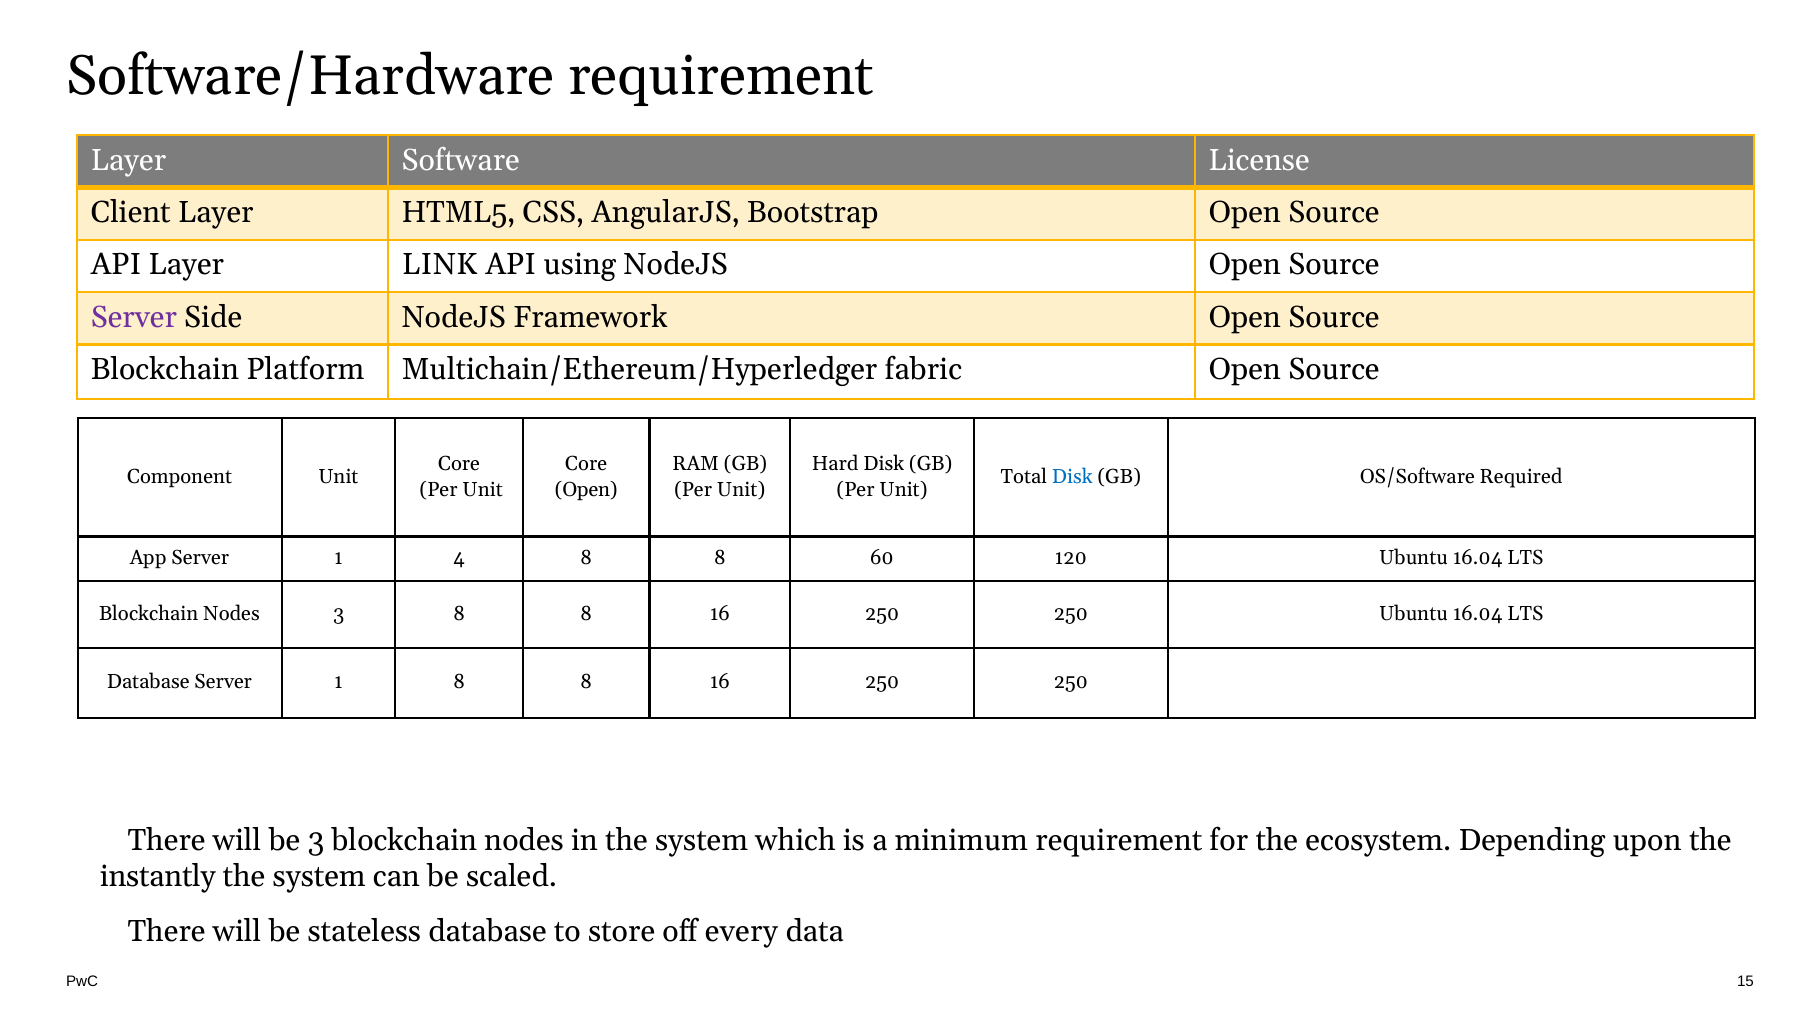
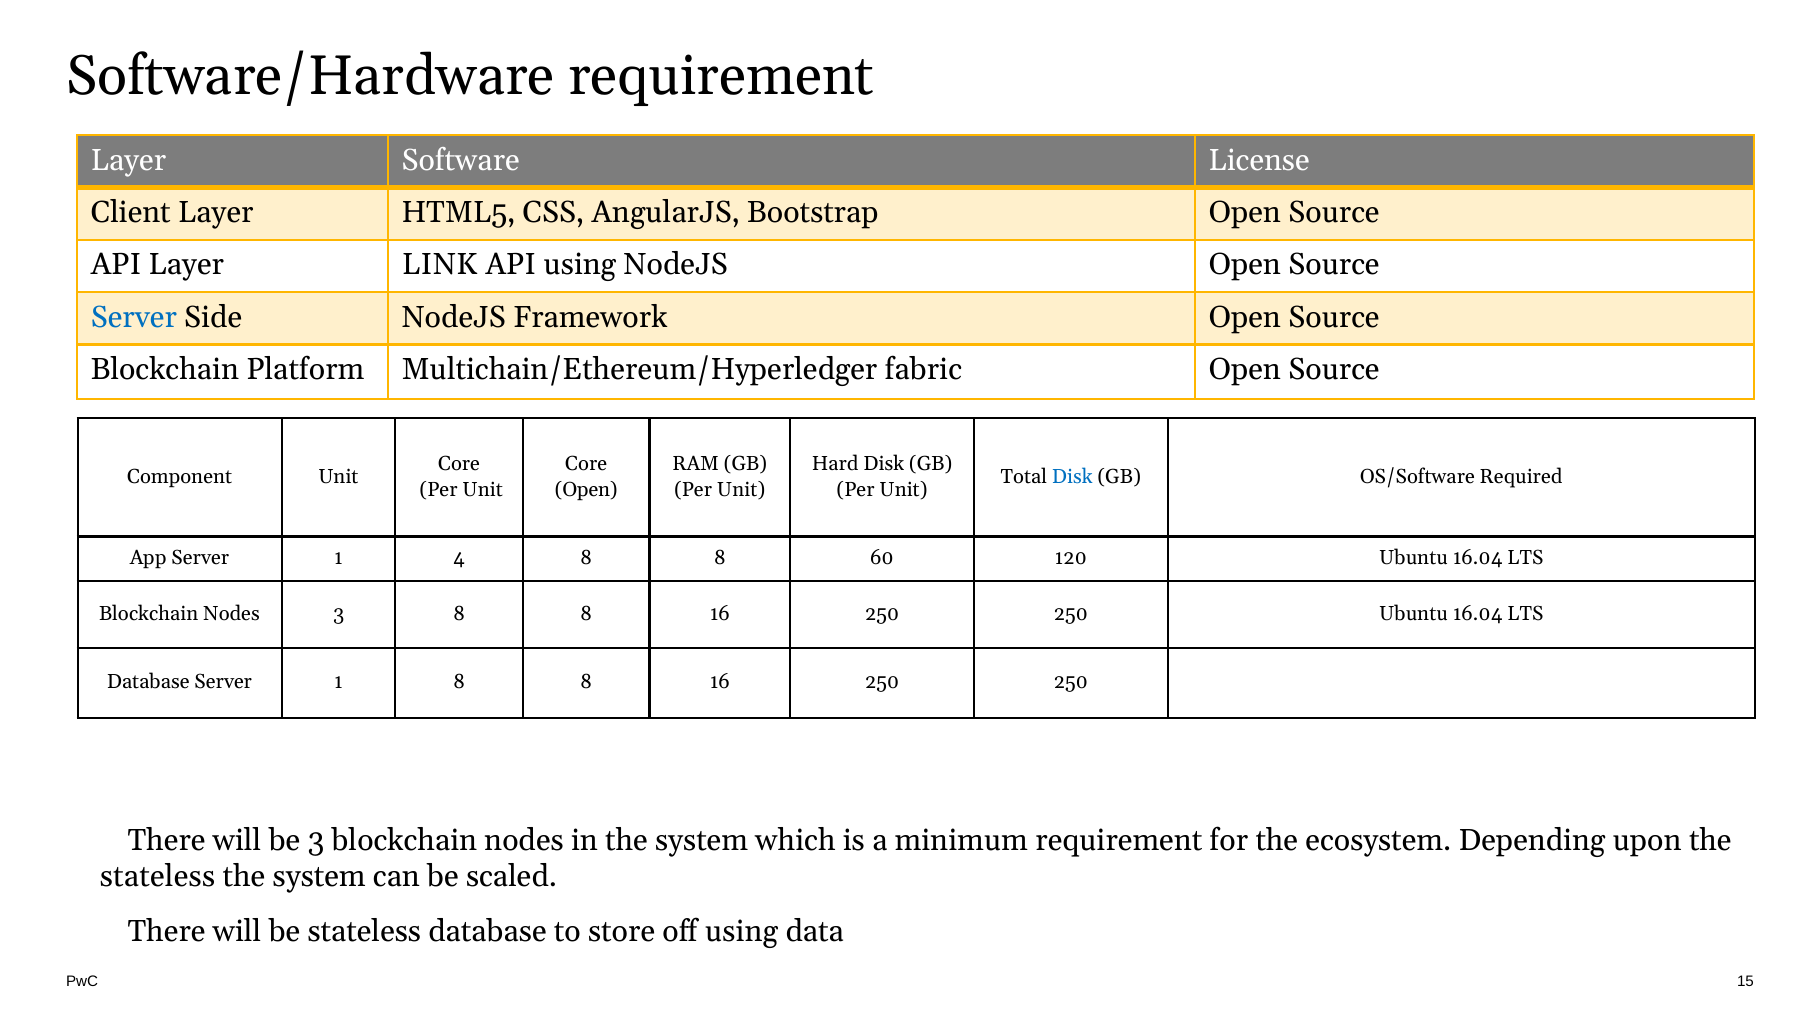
Server colour: purple -> blue (134, 317)
instantly: instantly -> stateless (158, 877)
off every: every -> using (741, 931)
